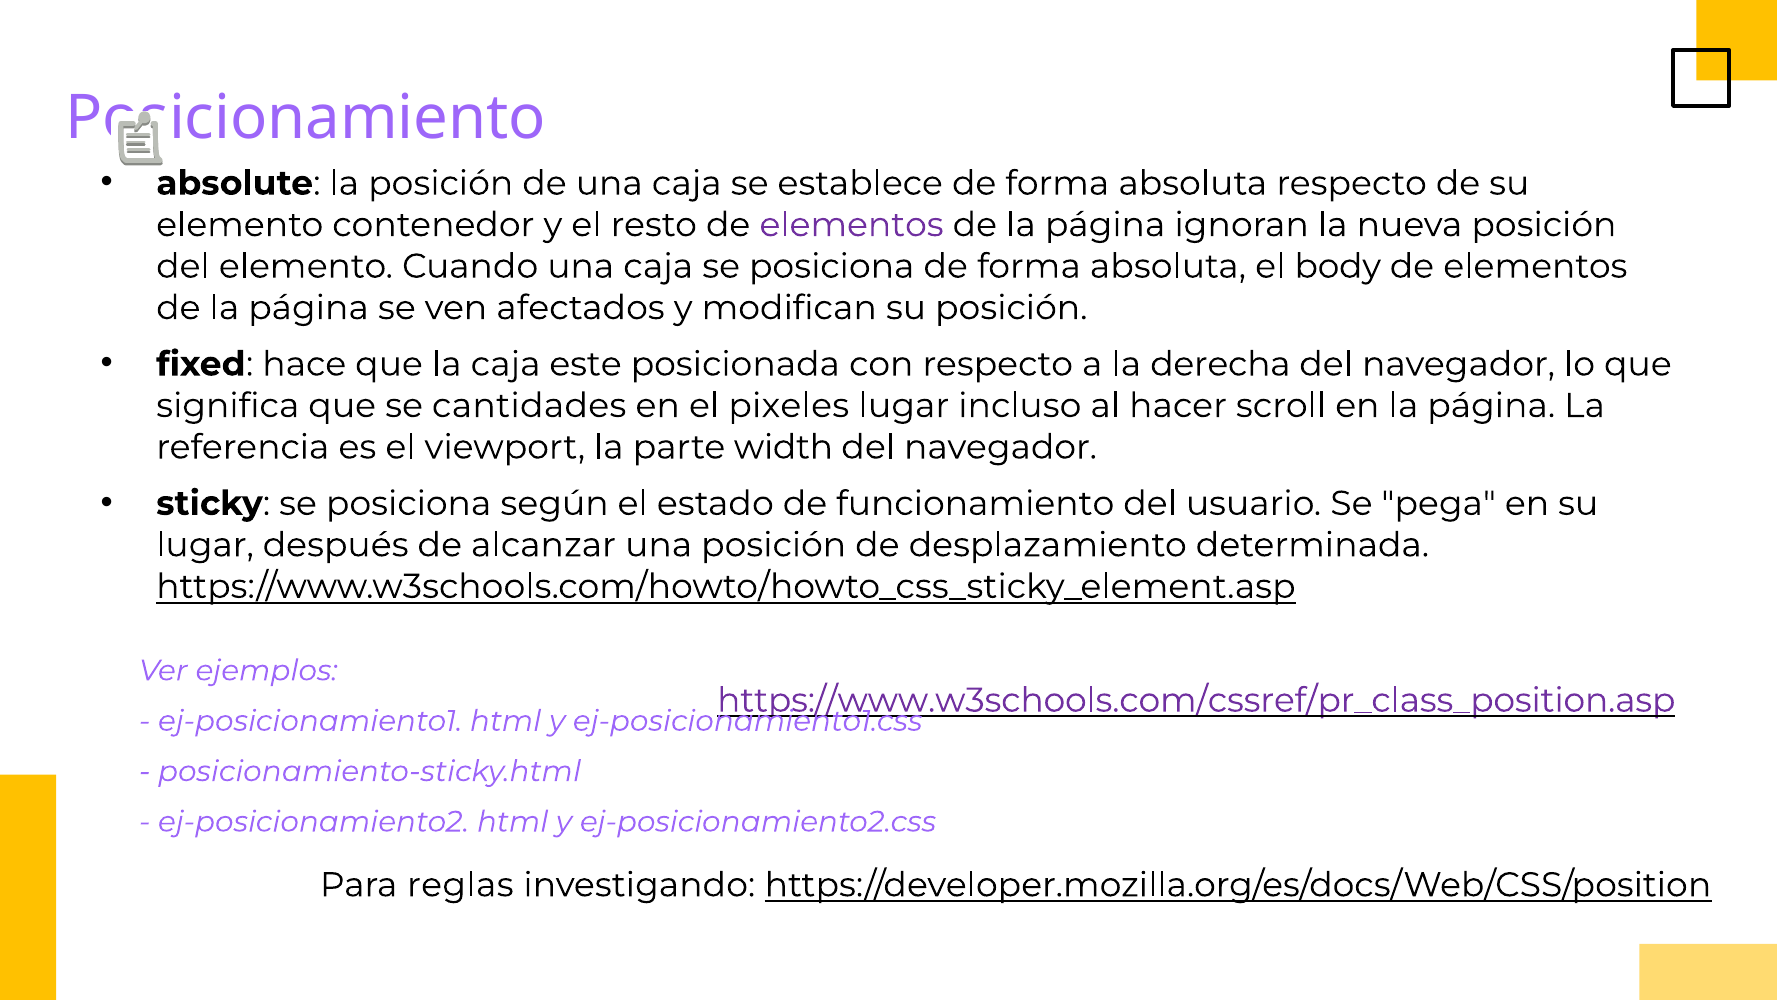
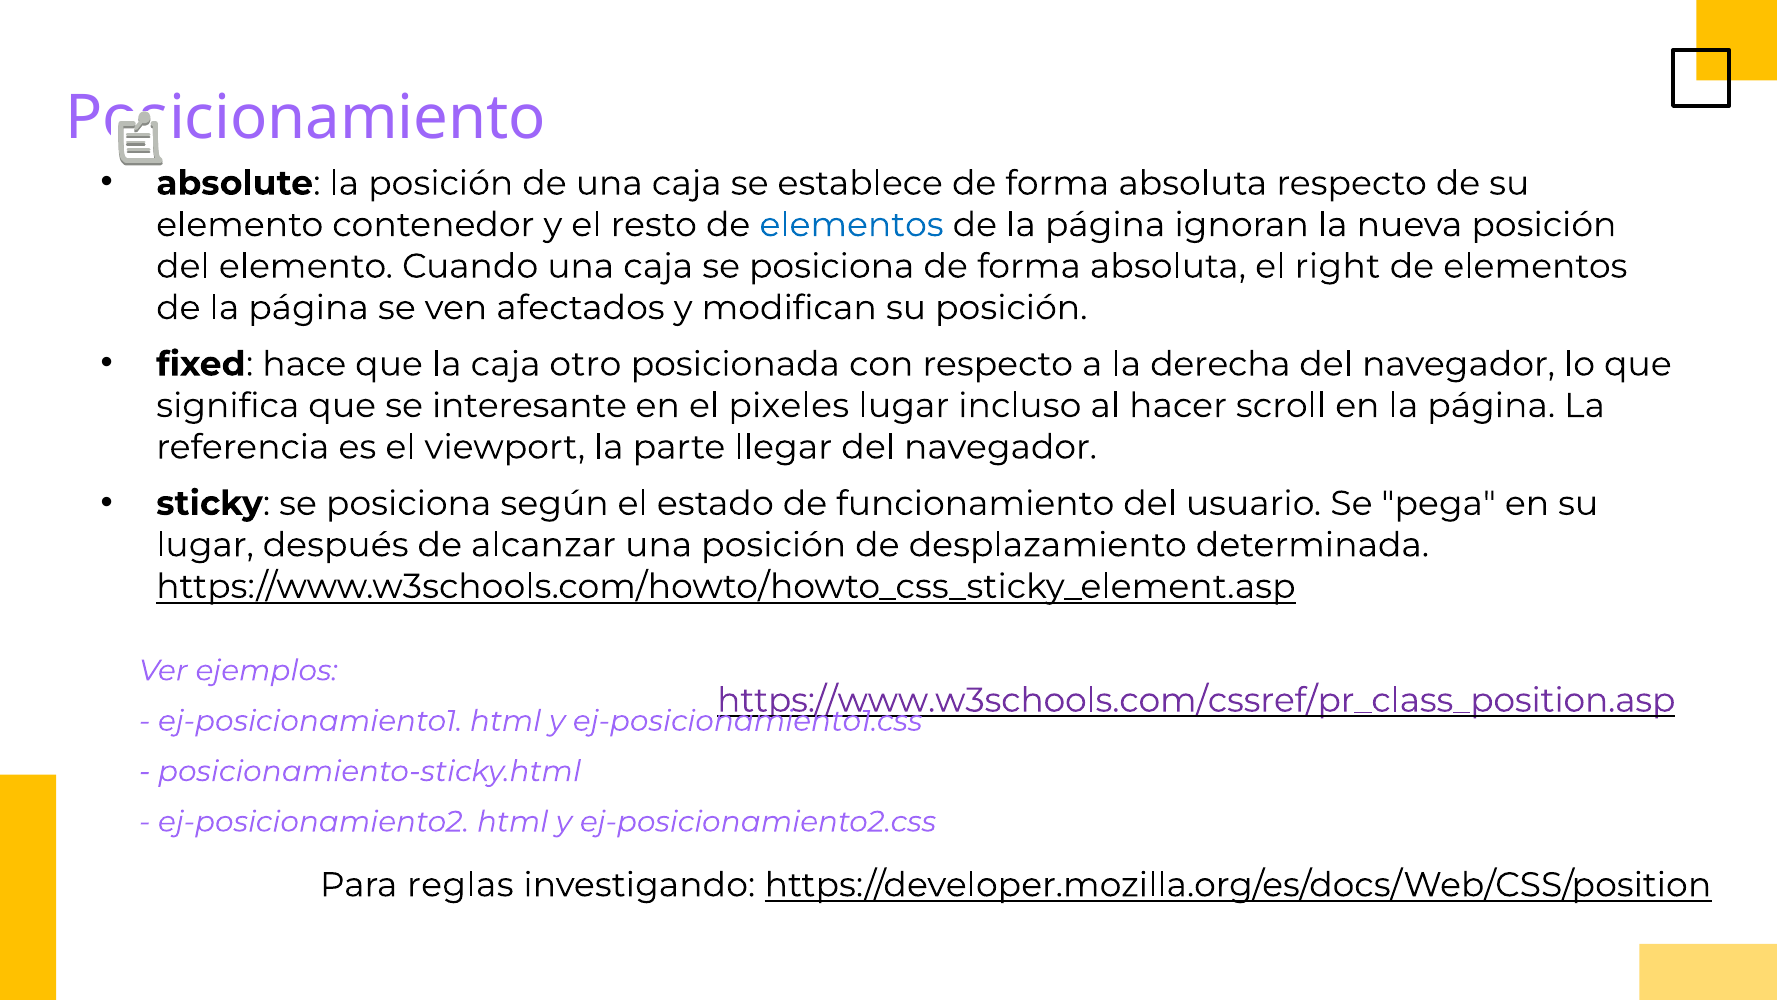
elementos colour: purple -> blue (852, 225)
body: body -> right (1337, 266)
este: este -> otro (585, 364)
cantidades: cantidades -> interesante (529, 405)
width: width -> llegar (783, 447)
